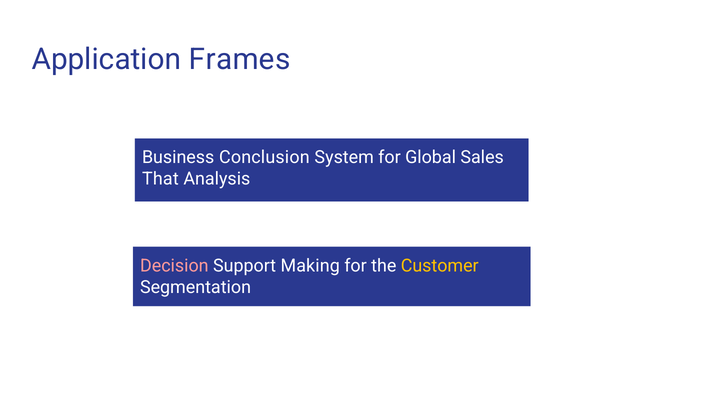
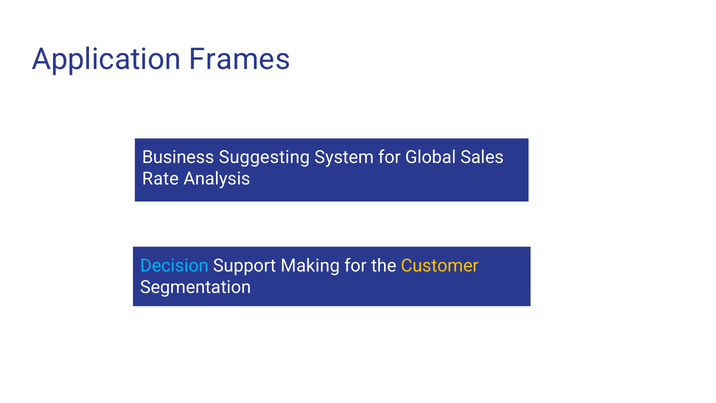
Conclusion: Conclusion -> Suggesting (264, 157)
That: That -> Rate (160, 179)
Decision colour: pink -> light blue (174, 266)
